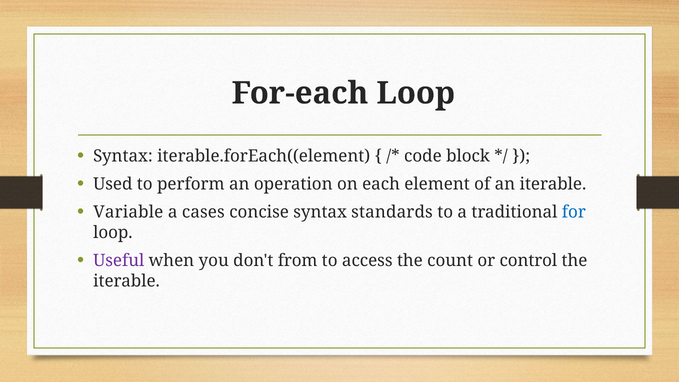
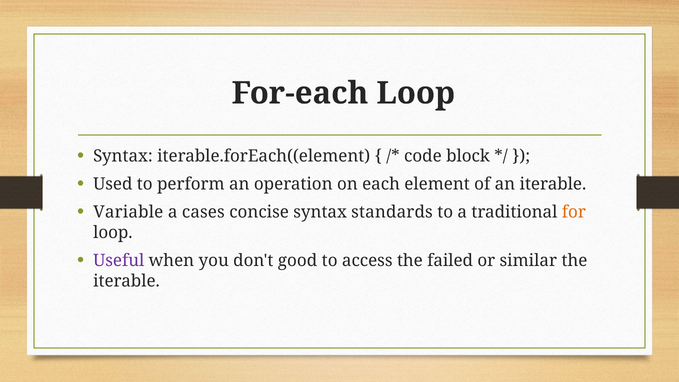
for colour: blue -> orange (574, 212)
from: from -> good (297, 261)
count: count -> failed (450, 261)
control: control -> similar (528, 261)
